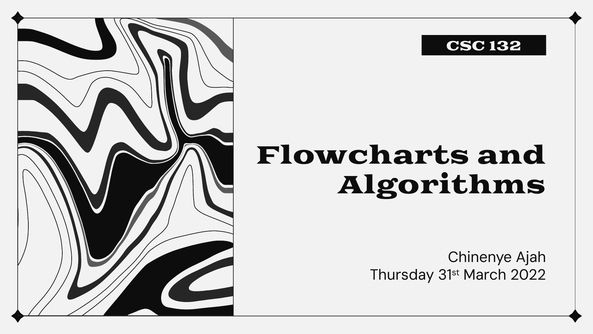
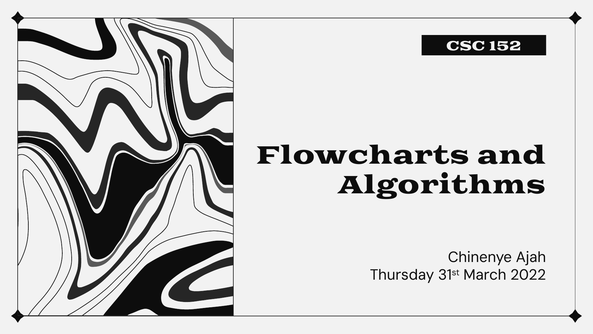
132: 132 -> 152 (505, 46)
